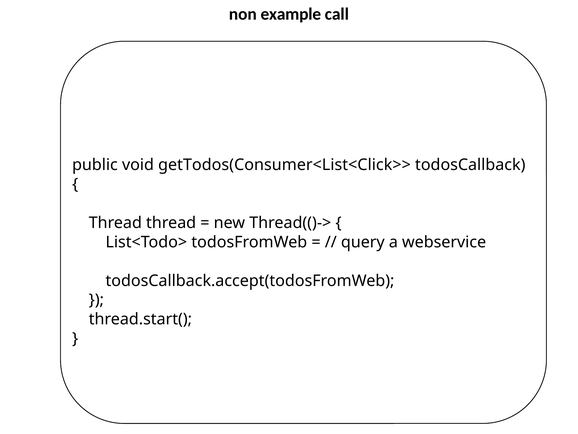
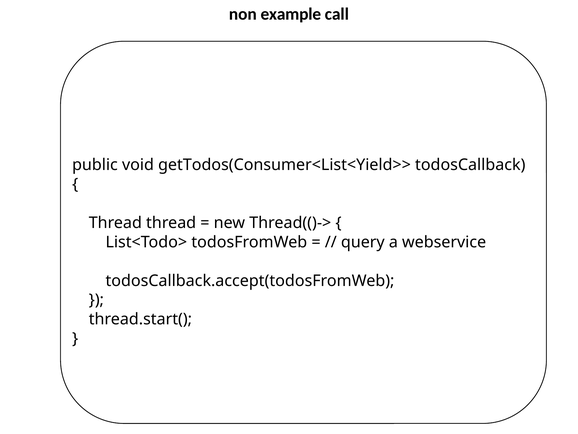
getTodos(Consumer<List<Click>>: getTodos(Consumer<List<Click>> -> getTodos(Consumer<List<Yield>> (284, 165)
